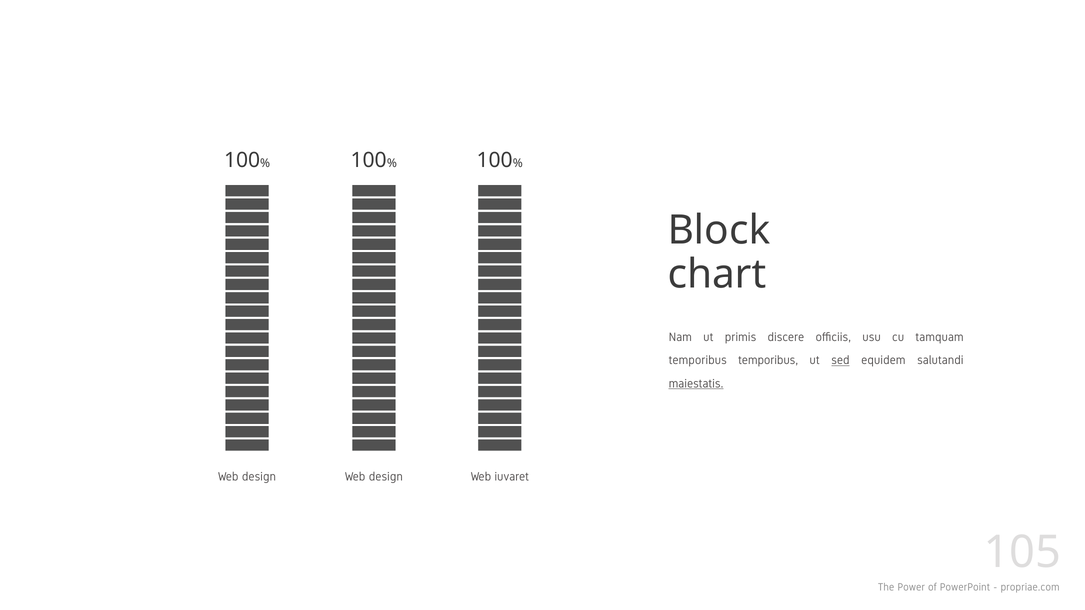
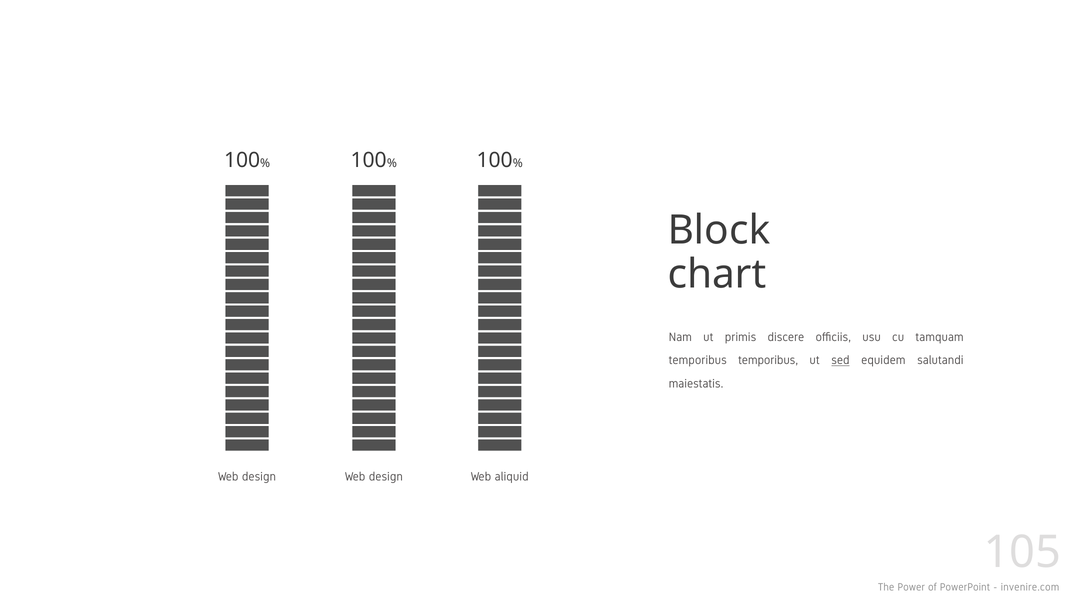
maiestatis underline: present -> none (696, 384)
iuvaret: iuvaret -> aliquid (512, 477)
propriae.com: propriae.com -> invenire.com (1030, 587)
